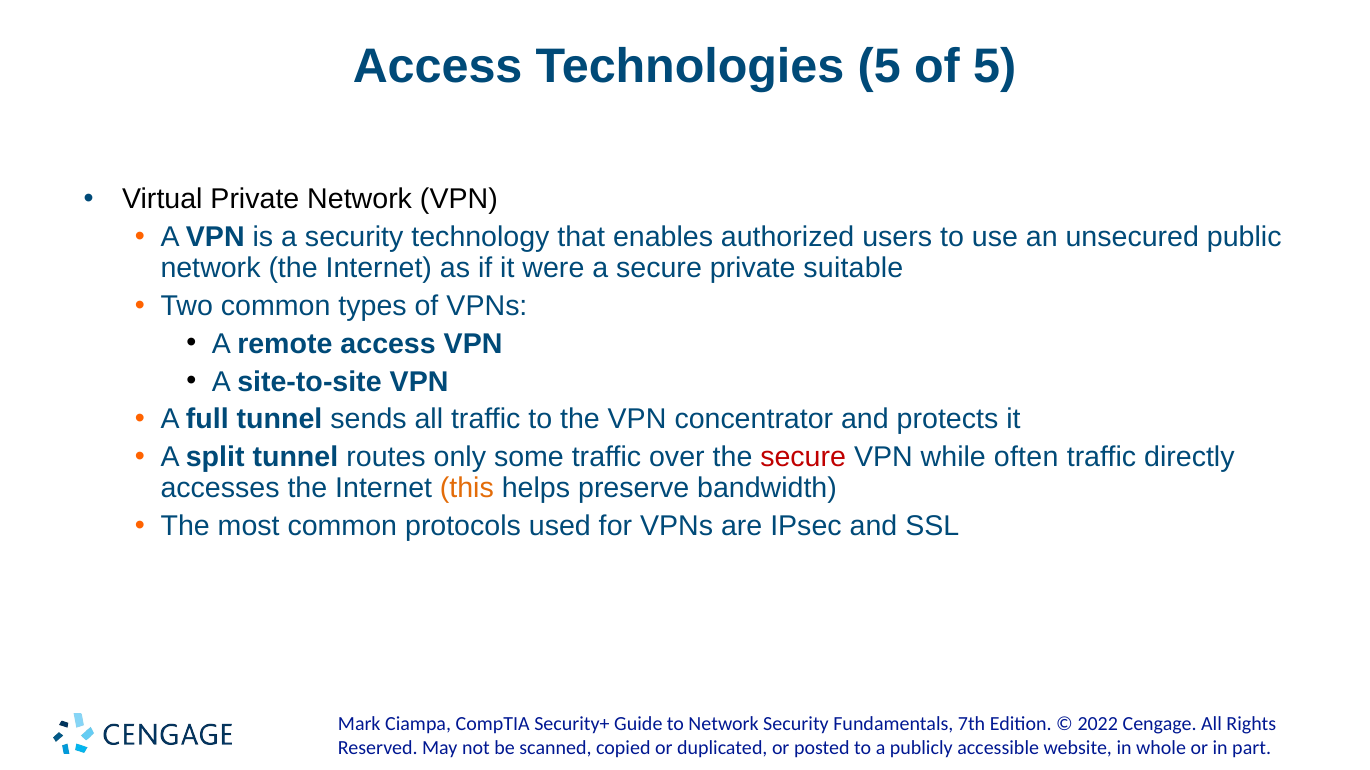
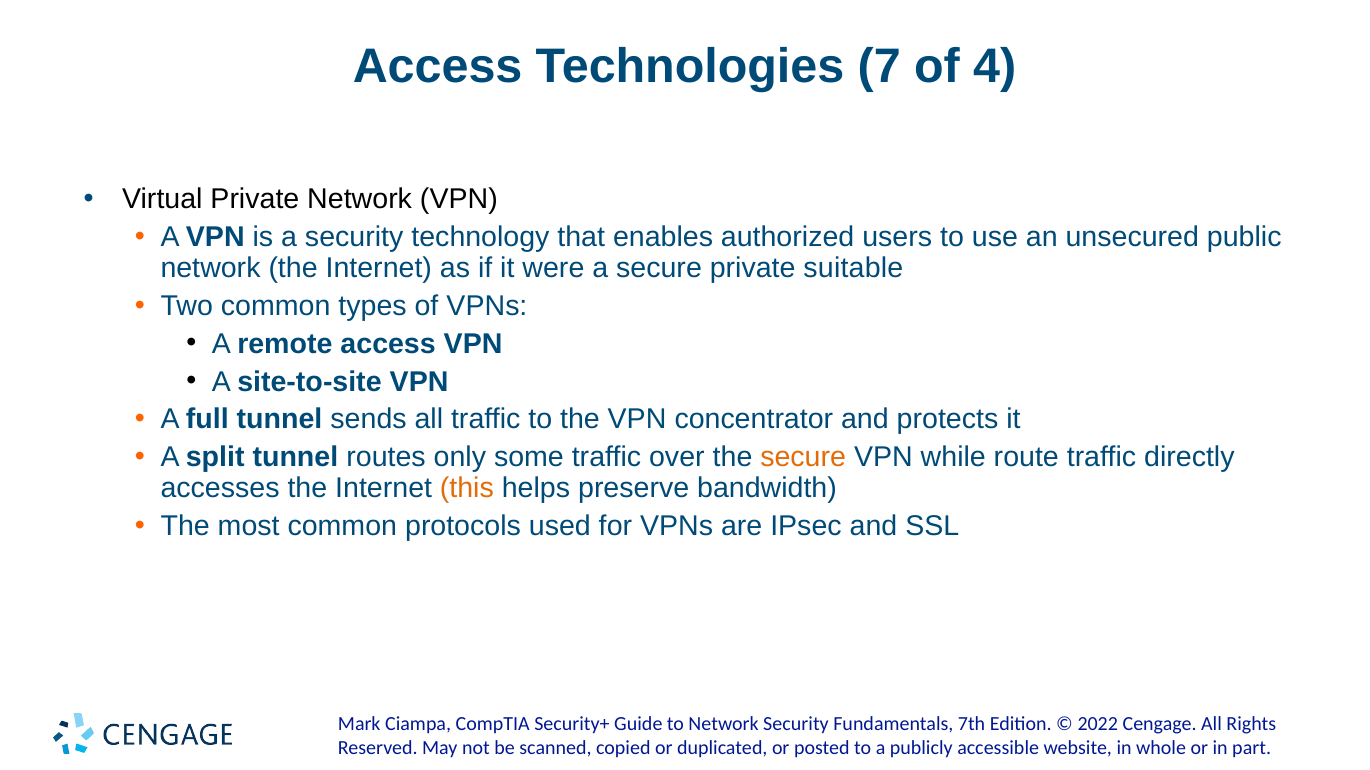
Technologies 5: 5 -> 7 (879, 67)
of 5: 5 -> 4 (995, 67)
secure colour: red -> orange (803, 458)
often: often -> route (1026, 458)
